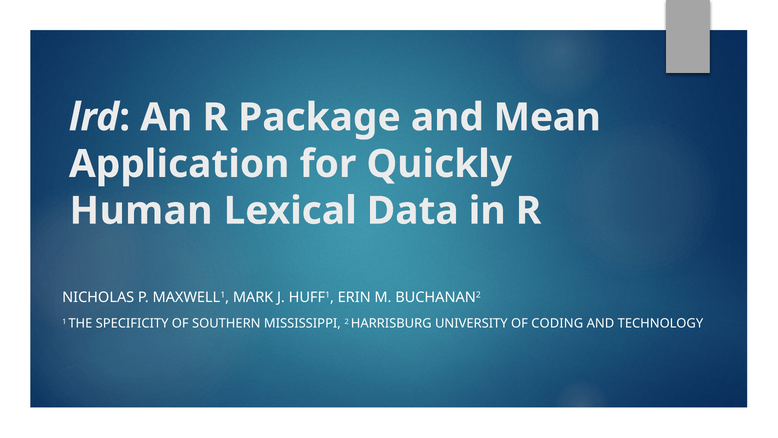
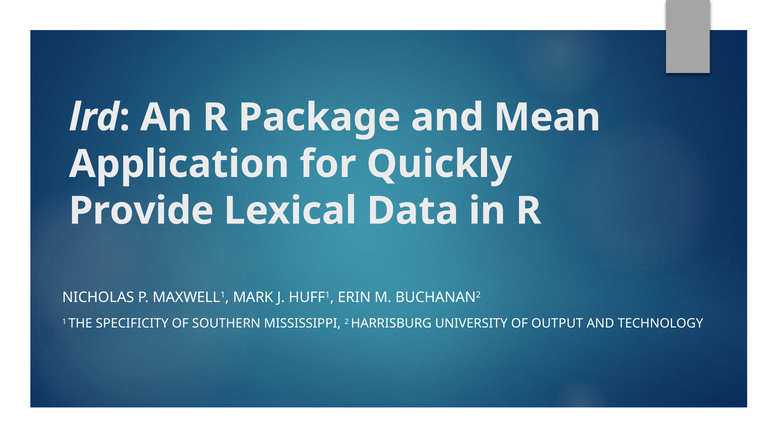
Human: Human -> Provide (141, 211)
CODING: CODING -> OUTPUT (557, 323)
